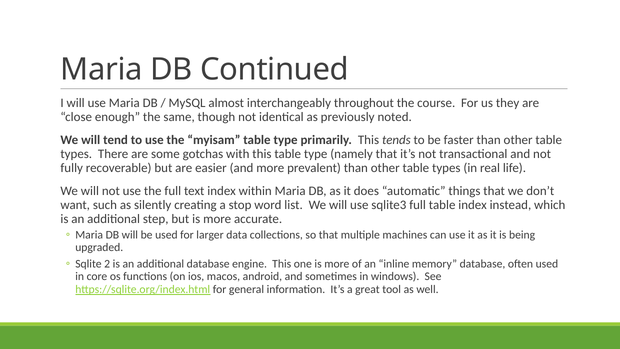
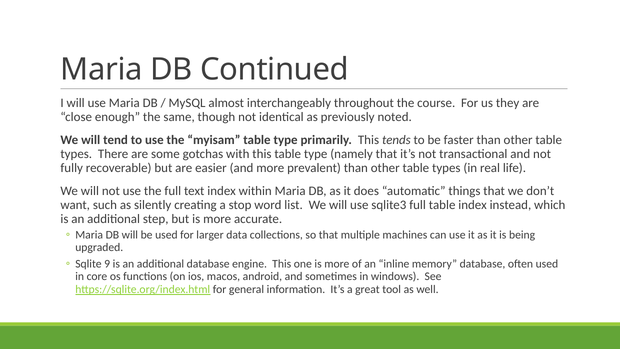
2: 2 -> 9 (107, 264)
